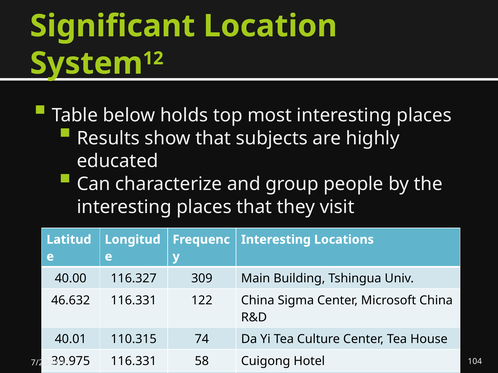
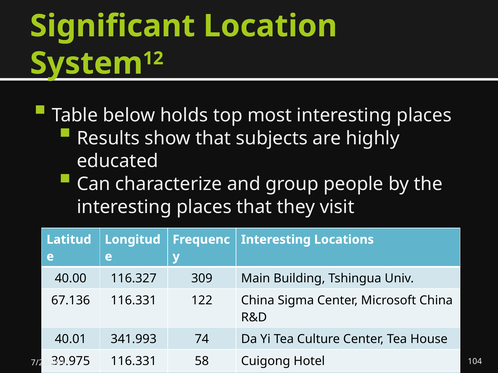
46.632: 46.632 -> 67.136 (71, 301)
110.315: 110.315 -> 341.993 (134, 340)
